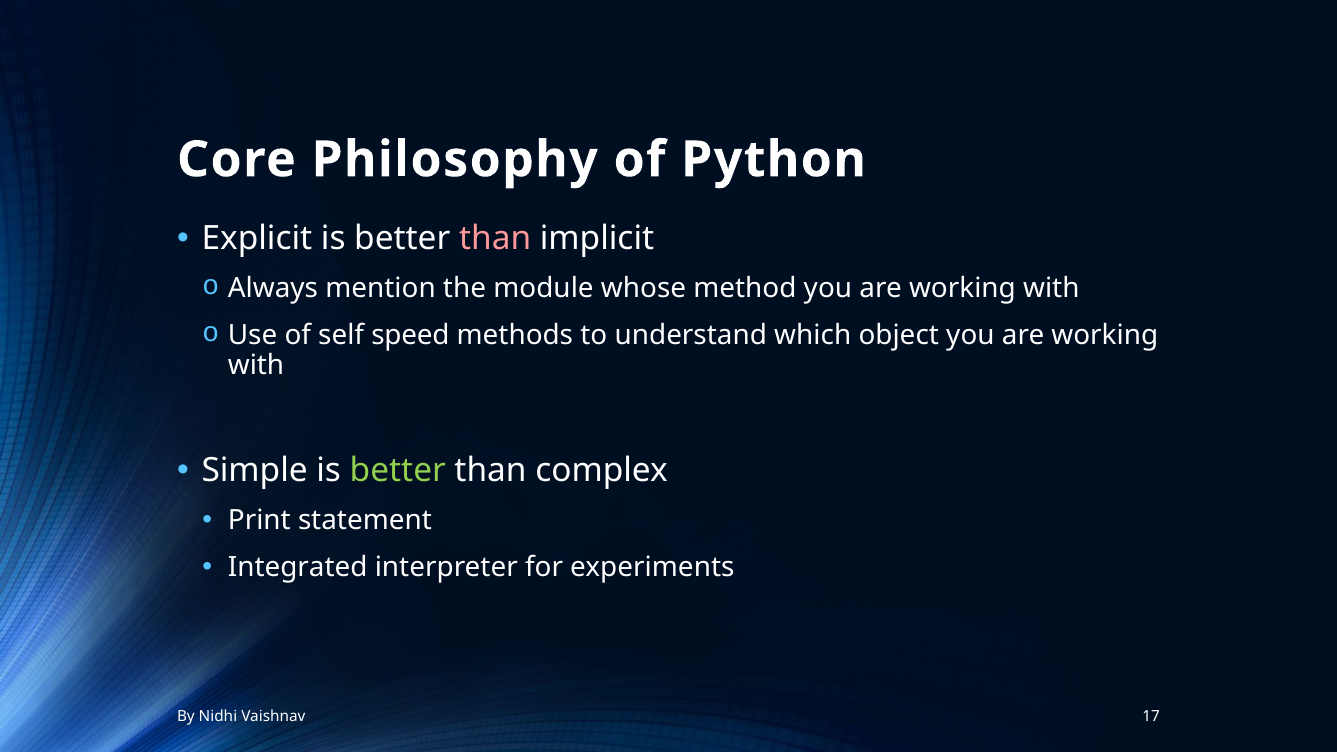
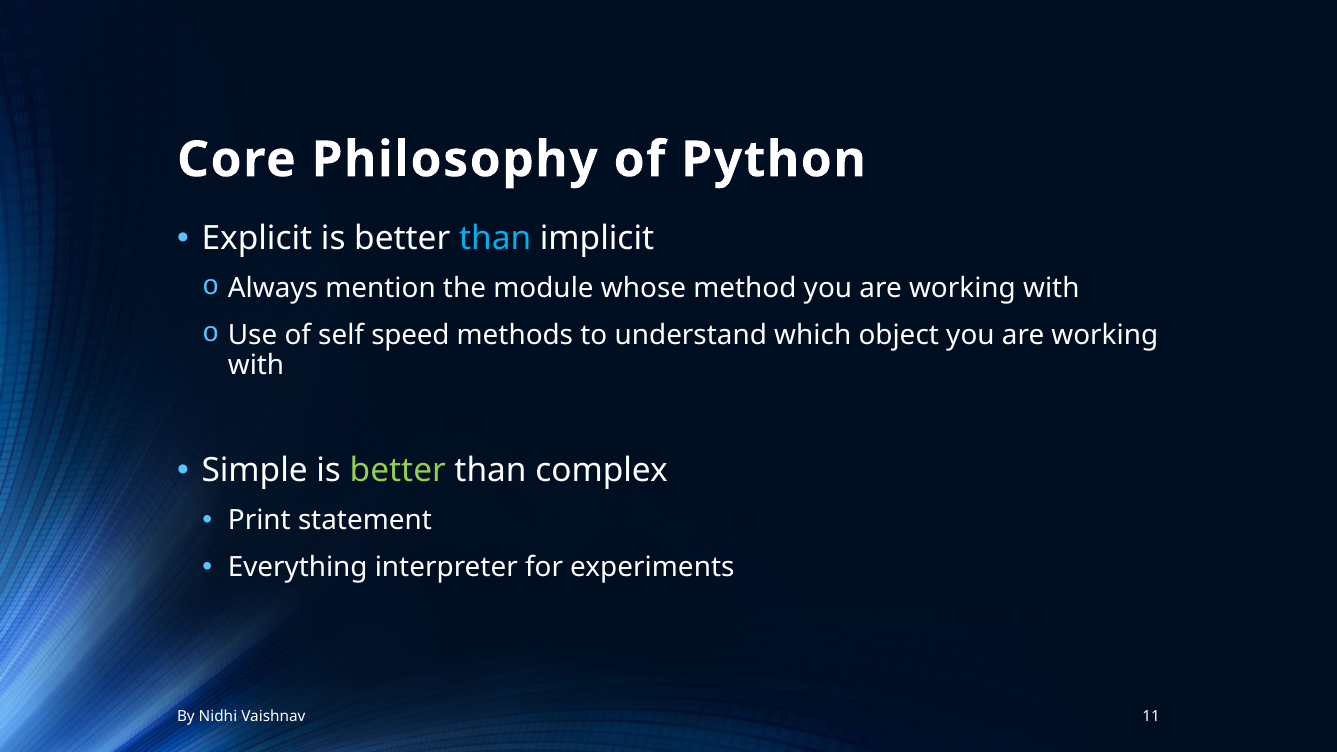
than colour: pink -> light blue (495, 239)
Integrated: Integrated -> Everything (298, 567)
17: 17 -> 11 (1151, 717)
